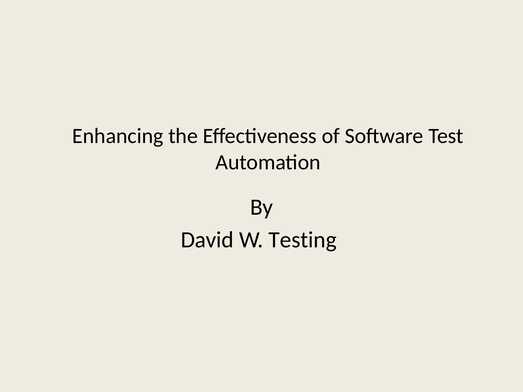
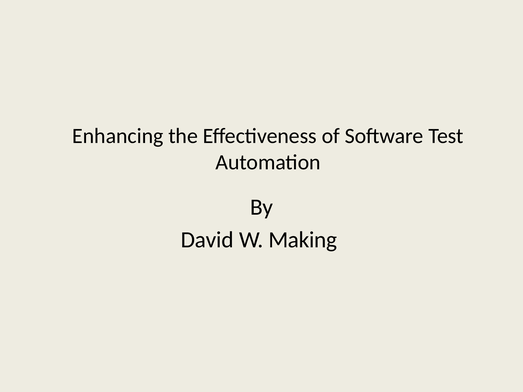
Testing: Testing -> Making (303, 240)
